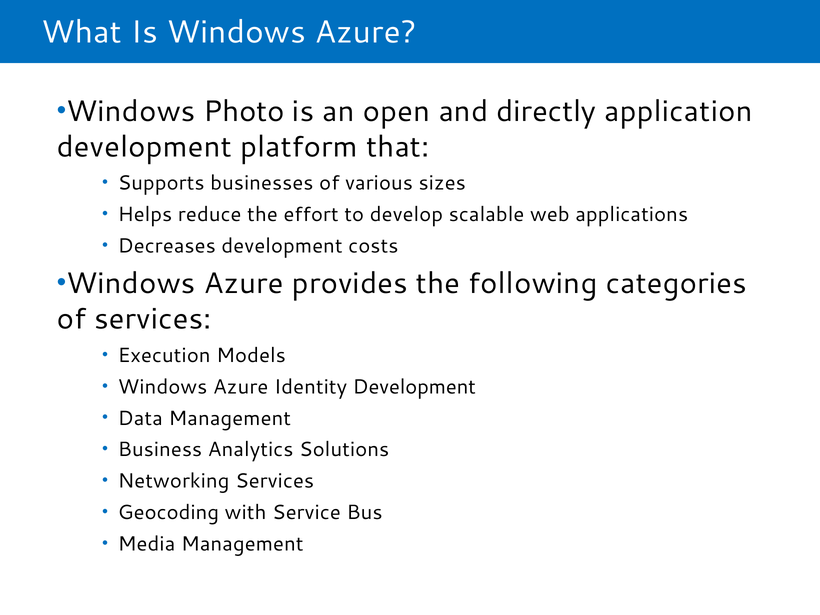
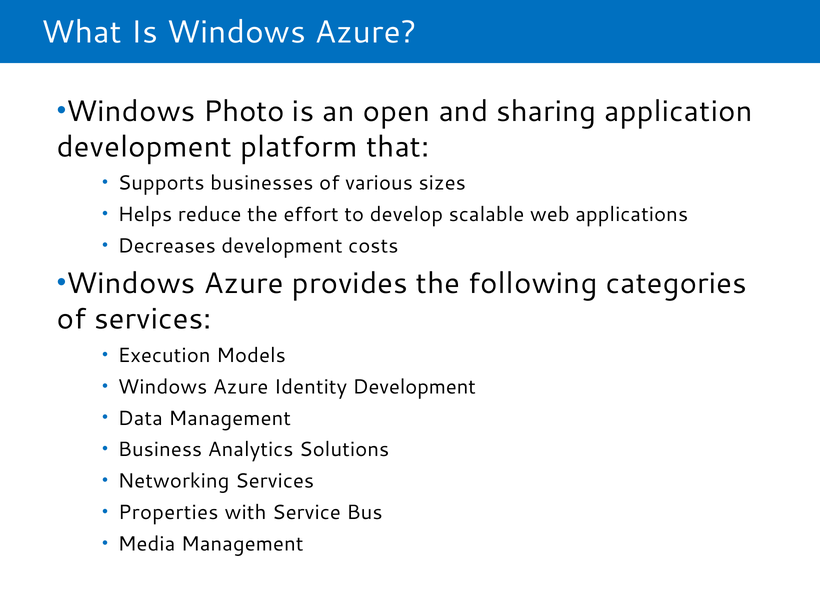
directly: directly -> sharing (546, 111)
Geocoding: Geocoding -> Properties (168, 513)
